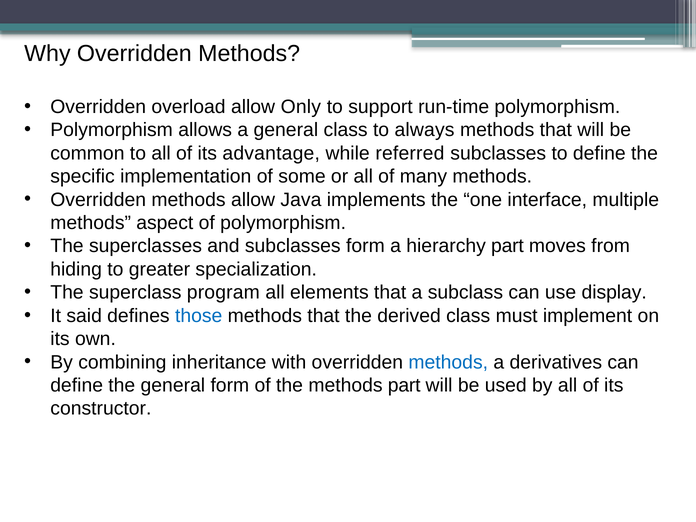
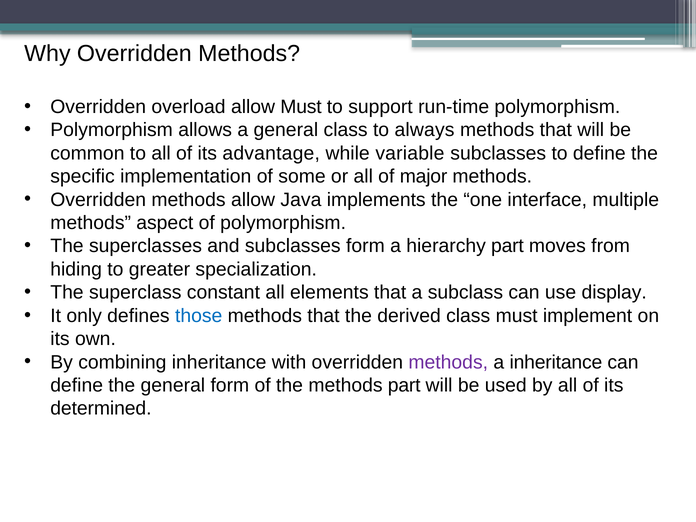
allow Only: Only -> Must (301, 107)
referred: referred -> variable (410, 153)
many: many -> major (424, 176)
program: program -> constant (223, 293)
said: said -> only (84, 316)
methods colour: blue -> purple (448, 362)
a derivatives: derivatives -> inheritance (556, 362)
constructor: constructor -> determined (101, 409)
